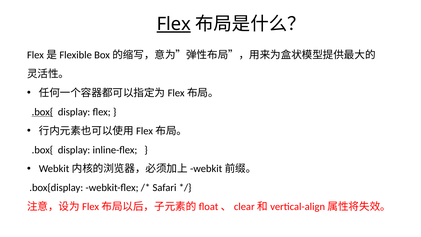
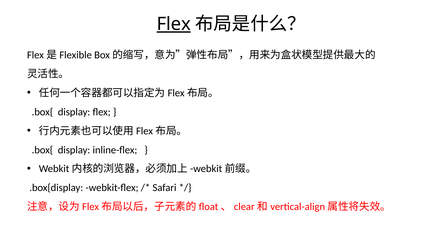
.box{ underline: present -> none (42, 112)
